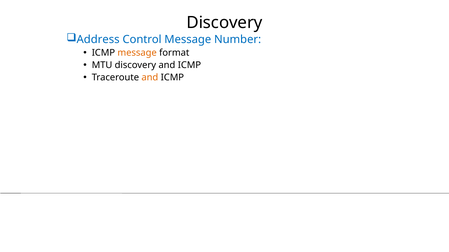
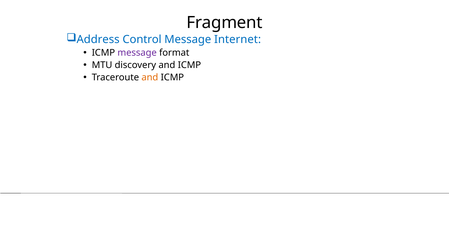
Discovery: Discovery -> Fragment (225, 23)
Number: Number -> Internet (238, 39)
message colour: orange -> purple (137, 53)
